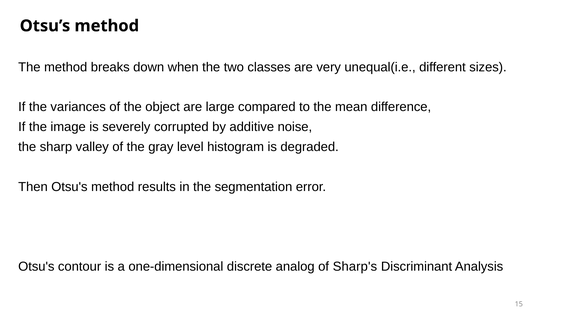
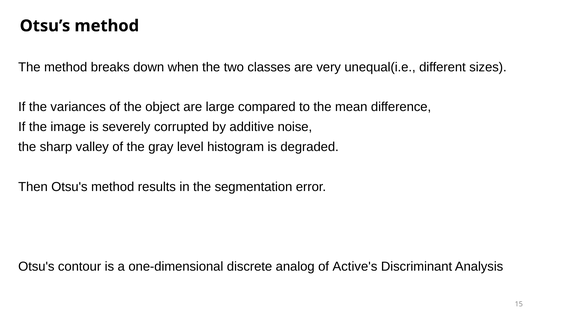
Sharp's: Sharp's -> Active's (355, 266)
